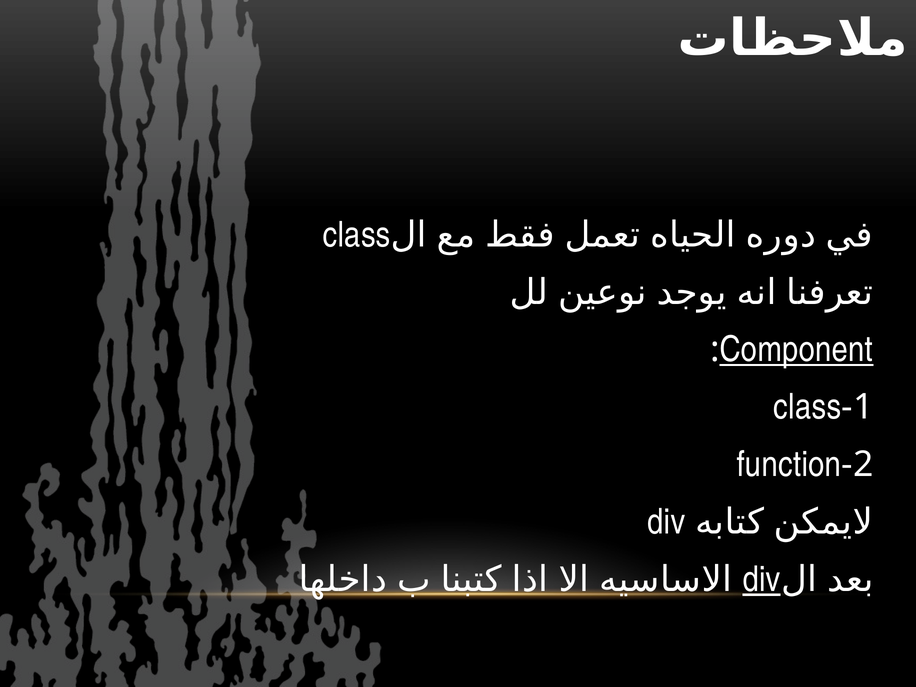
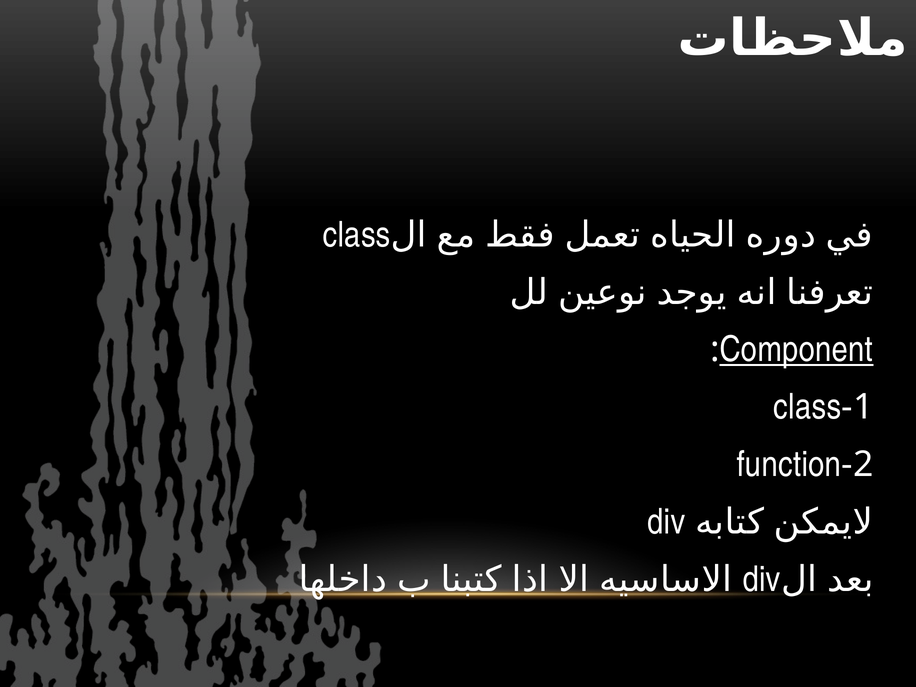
div underline: present -> none (762, 579)
